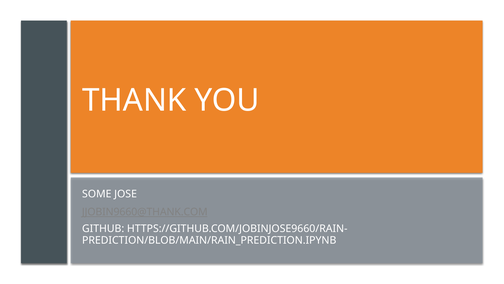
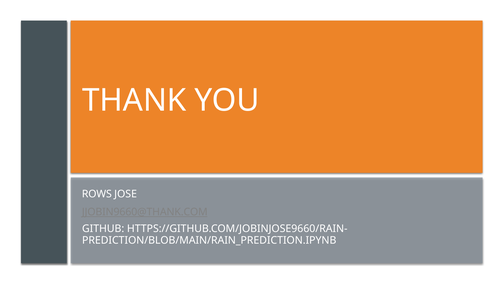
SOME: SOME -> ROWS (97, 194)
